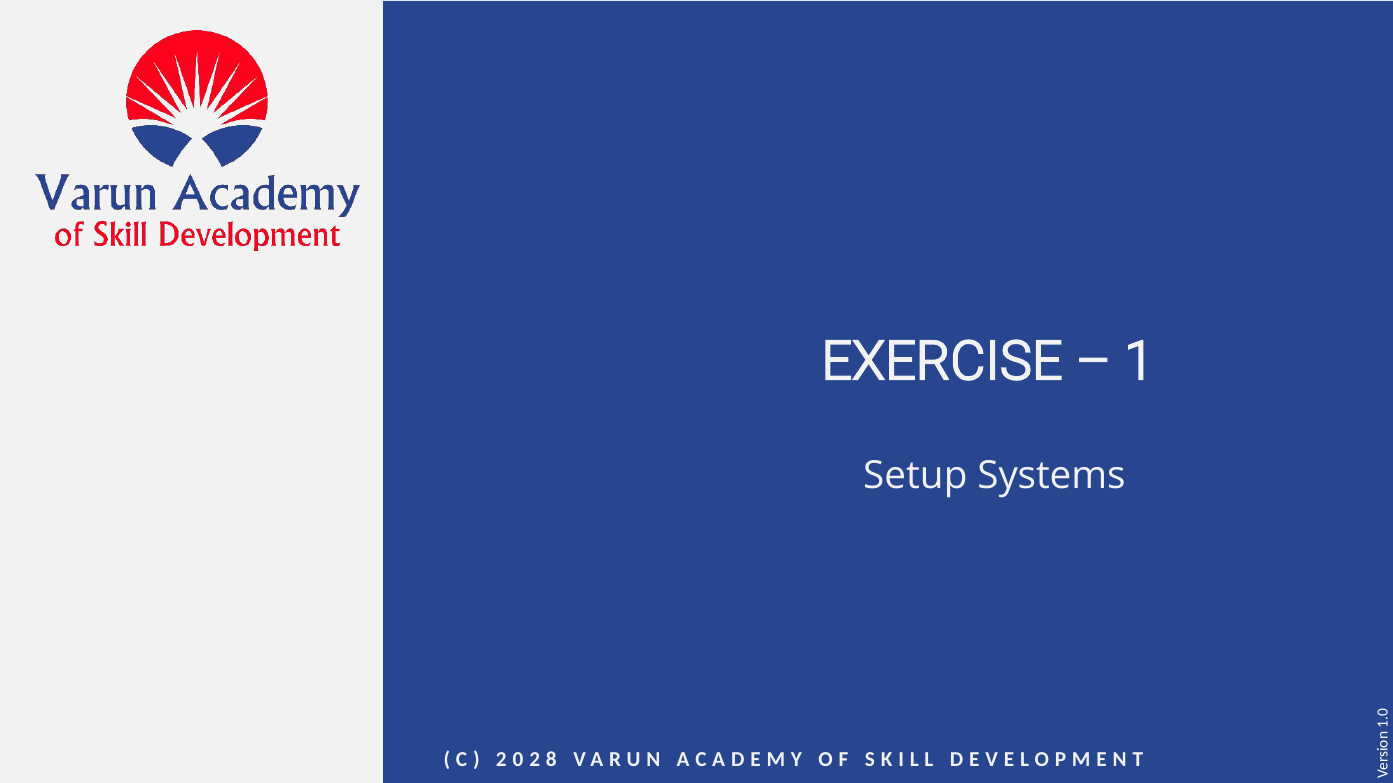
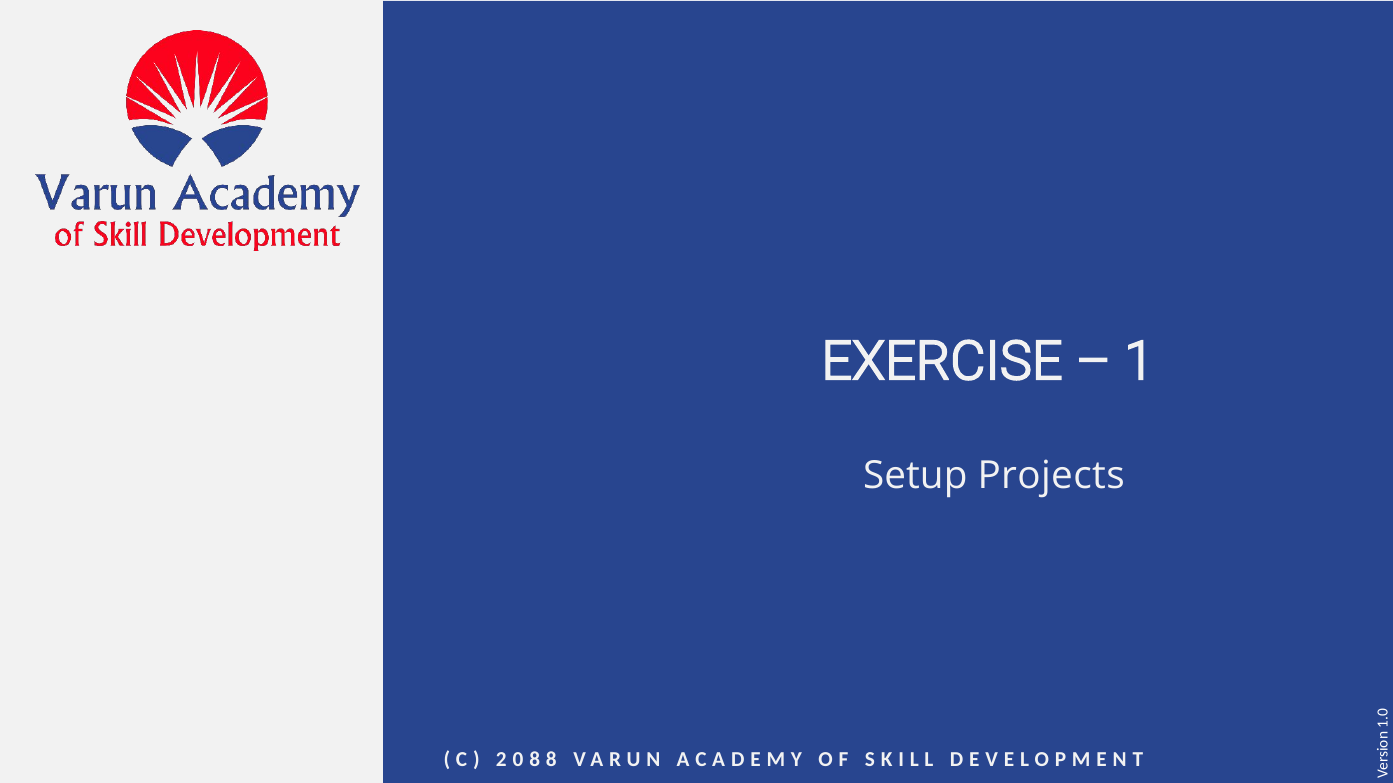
Systems: Systems -> Projects (1051, 476)
2: 2 -> 8 (535, 761)
